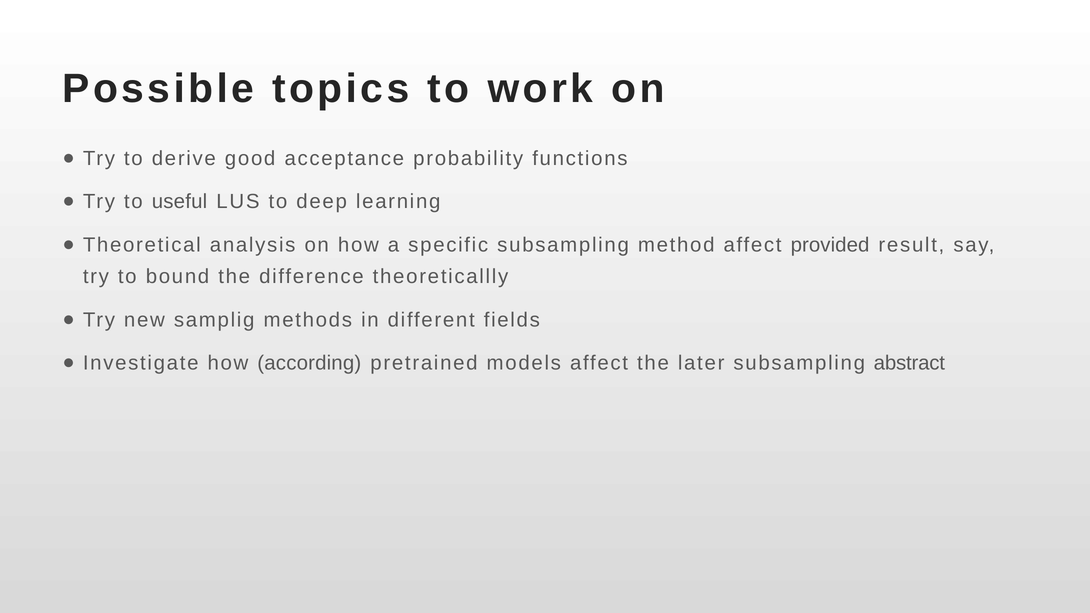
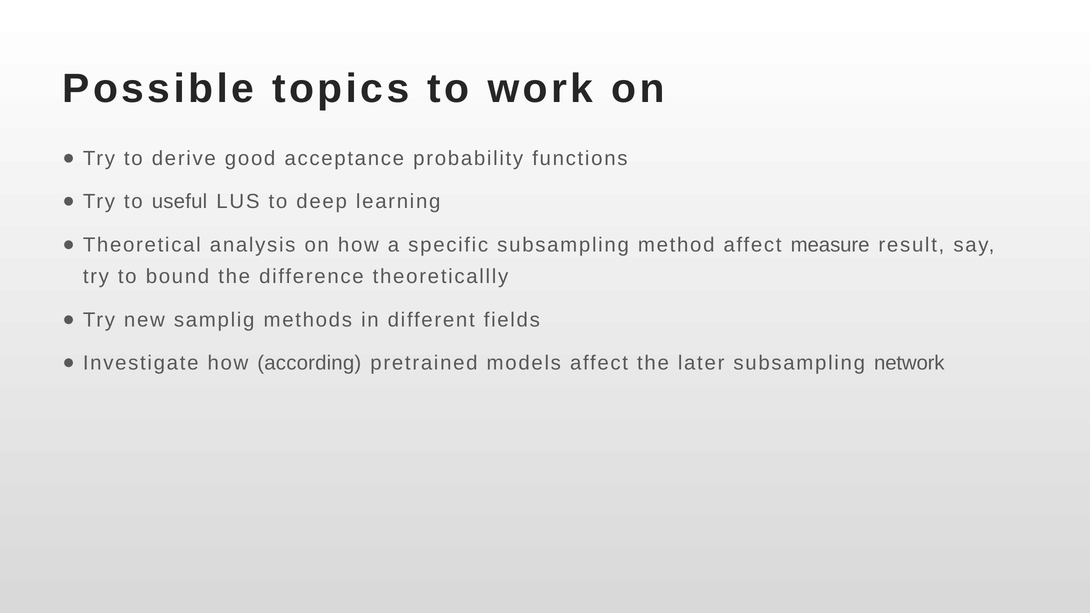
provided: provided -> measure (830, 245)
abstract: abstract -> network (909, 363)
